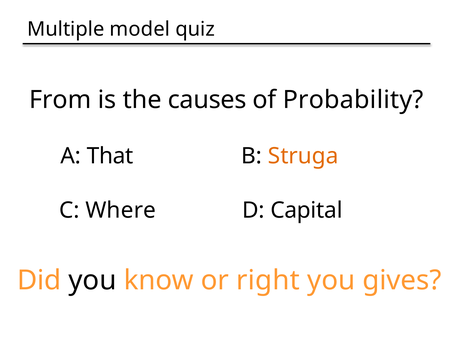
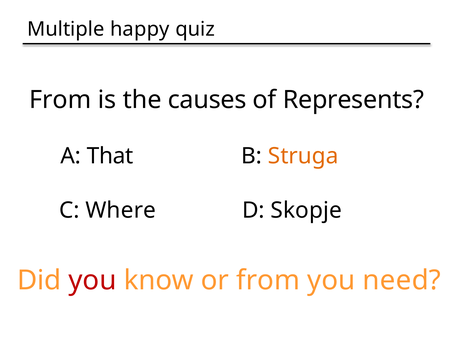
model: model -> happy (140, 29)
Probability: Probability -> Represents (353, 100)
Capital: Capital -> Skopje (306, 210)
you colour: black -> red (93, 280)
or right: right -> from (268, 280)
gives: gives -> need (402, 280)
